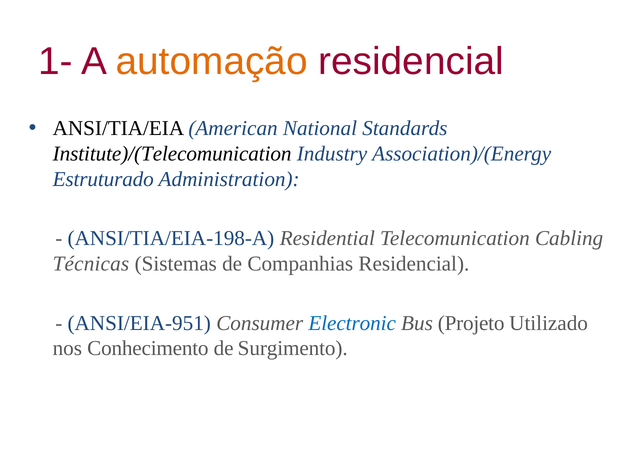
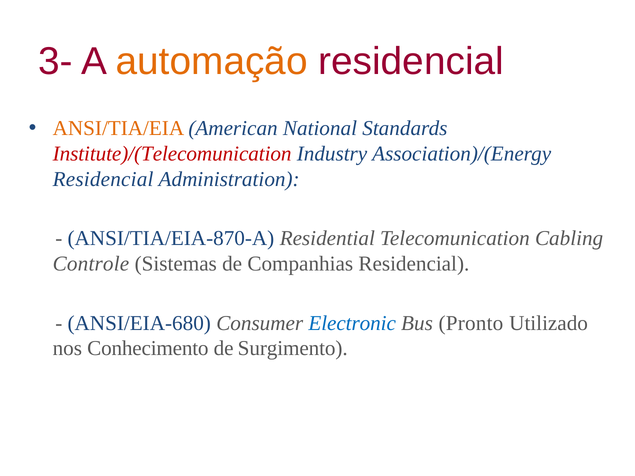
1-: 1- -> 3- (55, 61)
ANSI/TIA/EIA colour: black -> orange (118, 128)
Institute)/(Telecomunication colour: black -> red (172, 154)
Estruturado: Estruturado -> Residencial (103, 179)
ANSI/TIA/EIA-198-A: ANSI/TIA/EIA-198-A -> ANSI/TIA/EIA-870-A (171, 239)
Técnicas: Técnicas -> Controle (91, 264)
ANSI/EIA-951: ANSI/EIA-951 -> ANSI/EIA-680 (139, 323)
Projeto: Projeto -> Pronto (471, 323)
